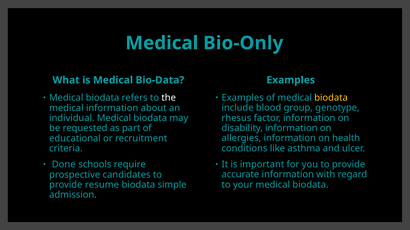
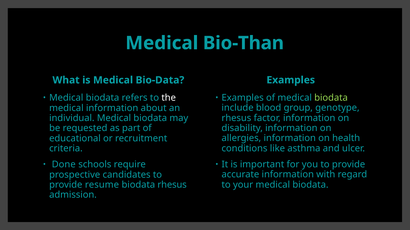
Bio-Only: Bio-Only -> Bio-Than (243, 43)
biodata colour: yellow -> light green (331, 98)
biodata simple: simple -> rhesus (172, 185)
